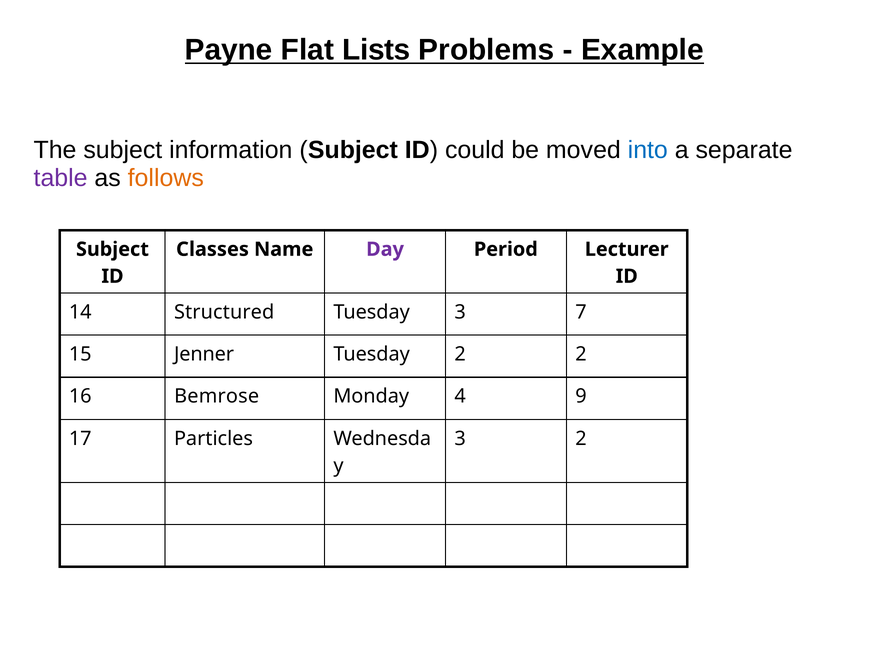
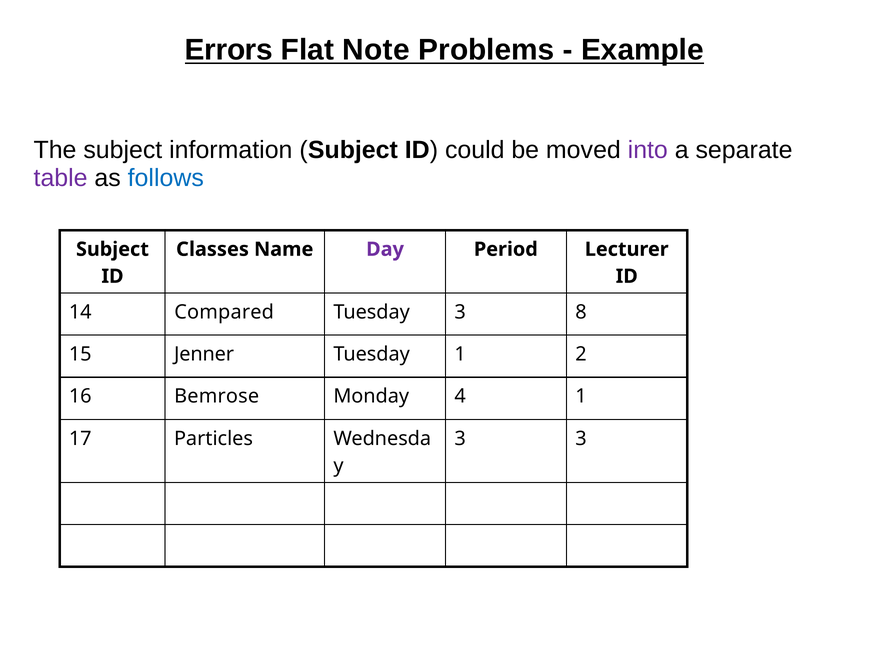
Payne: Payne -> Errors (229, 50)
Lists: Lists -> Note (376, 50)
into colour: blue -> purple (648, 150)
follows colour: orange -> blue (166, 178)
Structured: Structured -> Compared (224, 312)
7: 7 -> 8 (581, 312)
Tuesday 2: 2 -> 1 (460, 354)
4 9: 9 -> 1 (581, 396)
3 2: 2 -> 3 (581, 439)
